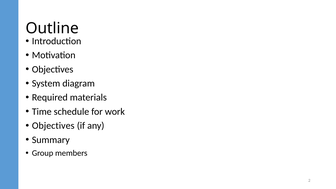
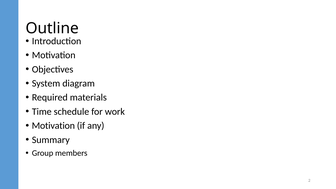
Objectives: Objectives -> Motivation (53, 126)
